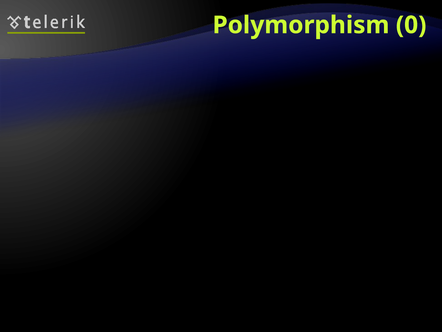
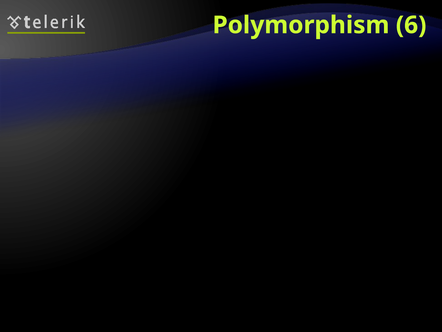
0: 0 -> 6 (411, 25)
